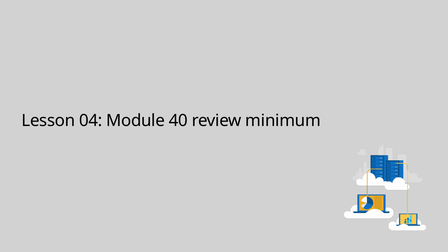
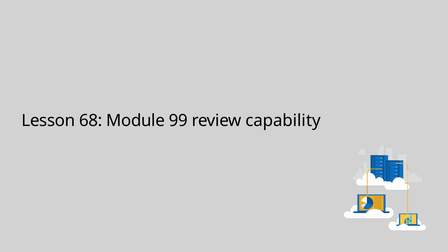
04: 04 -> 68 (91, 121)
40: 40 -> 99 (178, 121)
minimum: minimum -> capability (283, 121)
